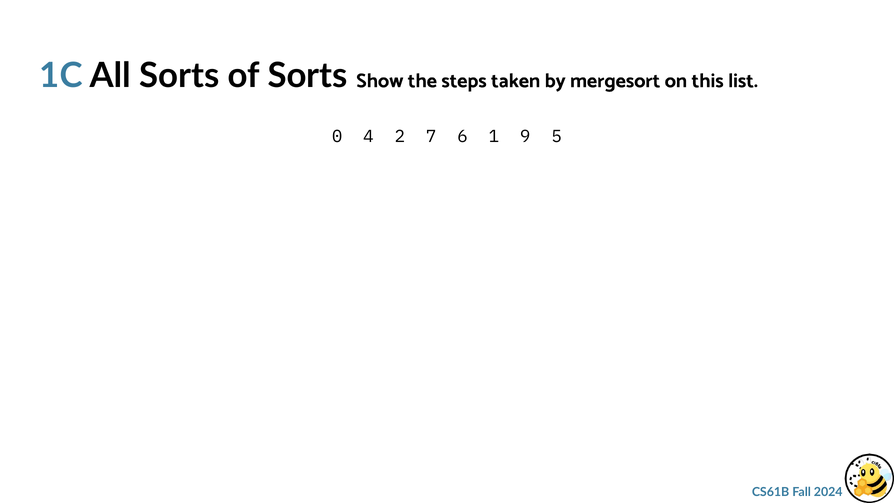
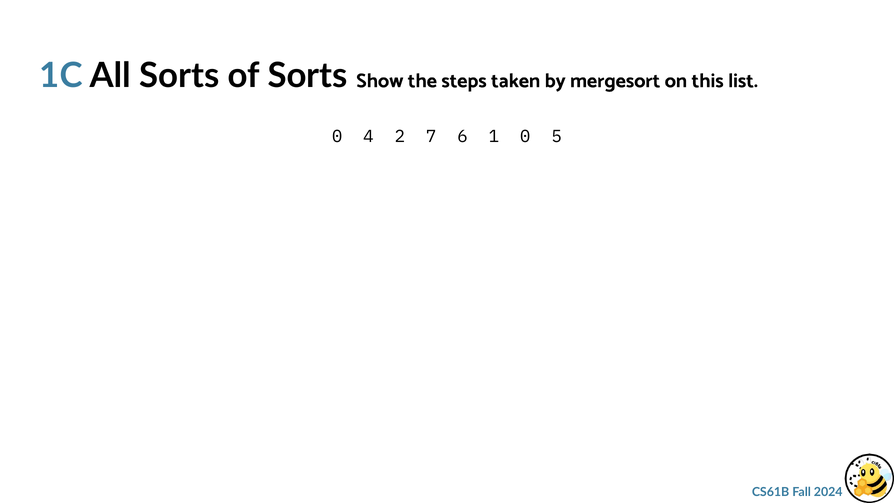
1 9: 9 -> 0 (525, 136)
